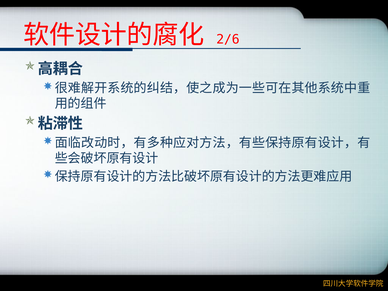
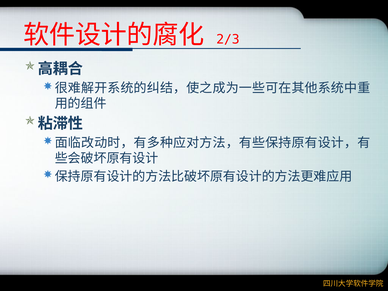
2/6: 2/6 -> 2/3 (228, 39)
